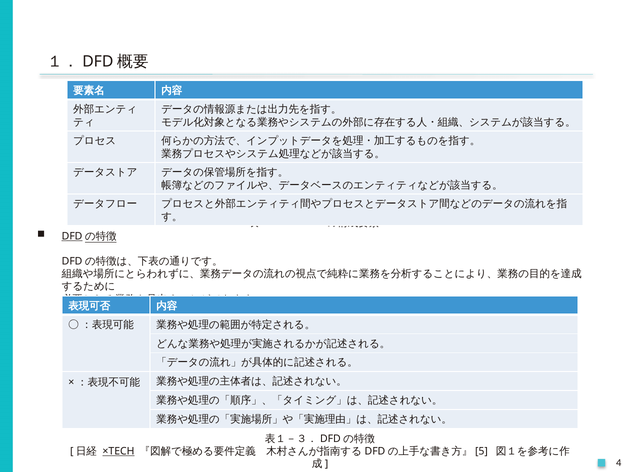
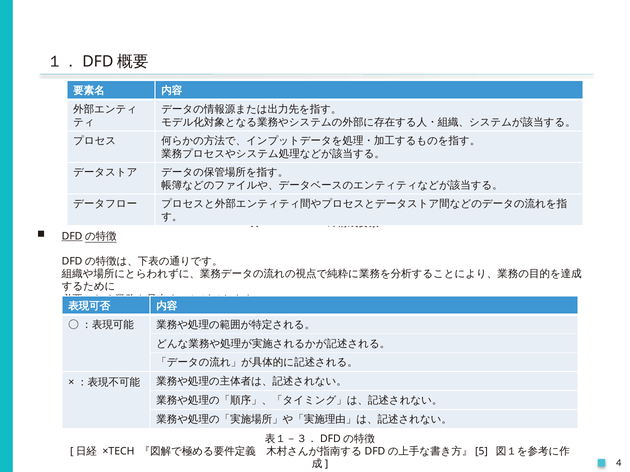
×TECH underline: present -> none (118, 452)
